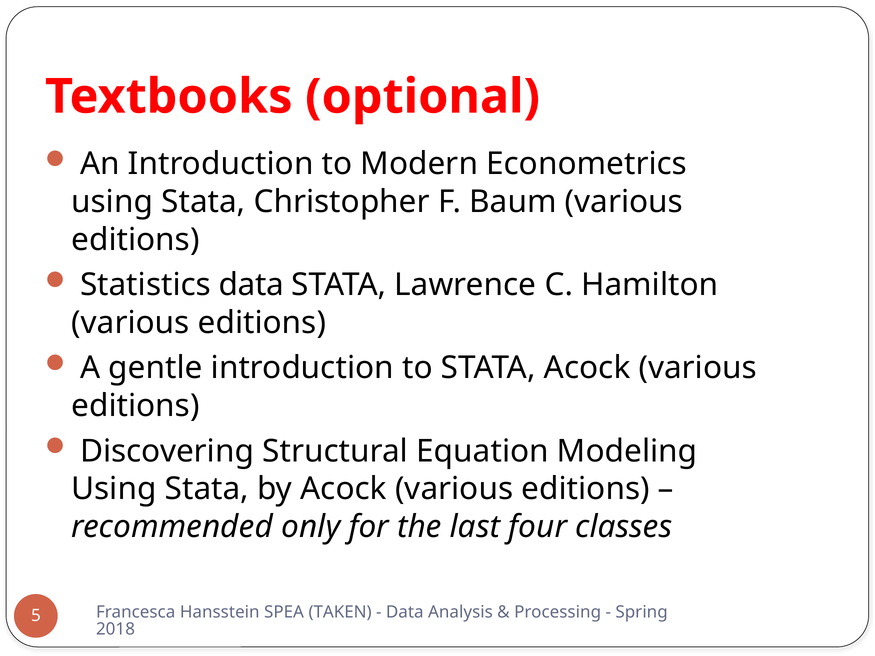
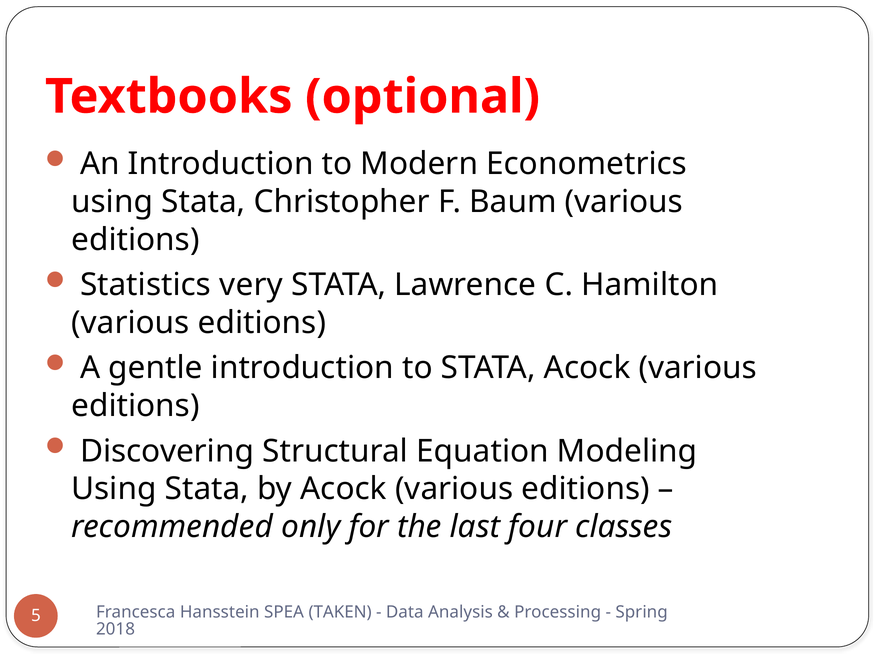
Statistics data: data -> very (251, 285)
